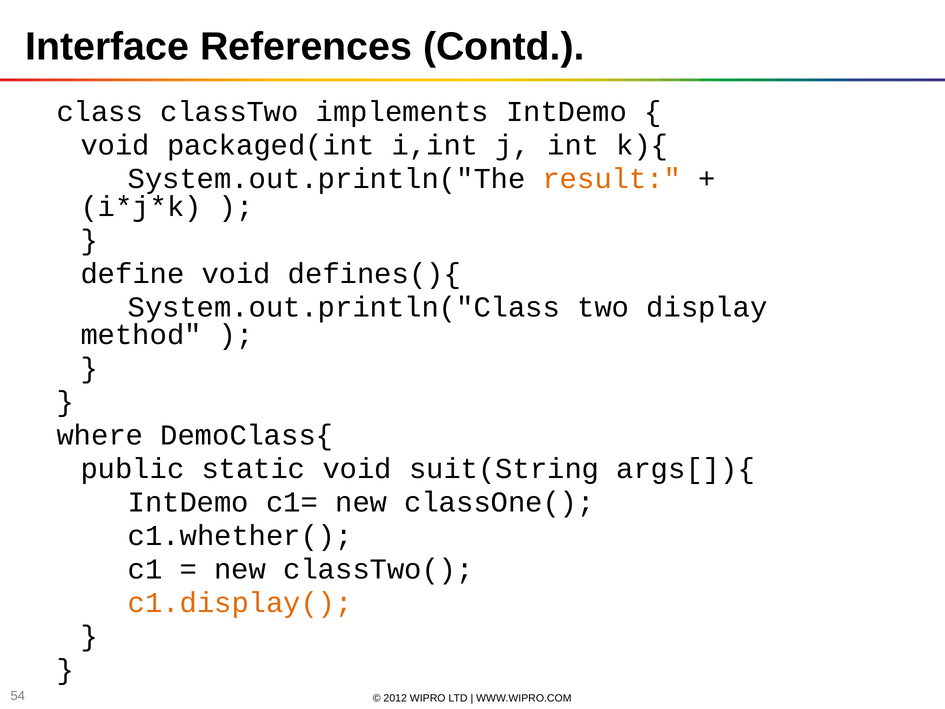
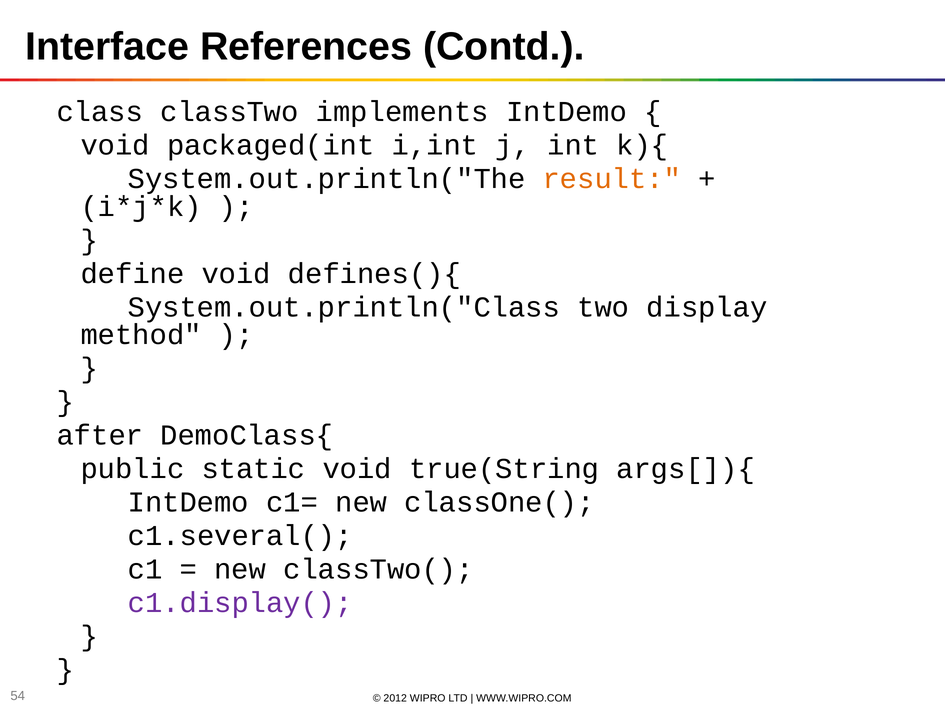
where: where -> after (100, 435)
suit(String: suit(String -> true(String (504, 469)
c1.whether(: c1.whether( -> c1.several( (240, 536)
c1.display( colour: orange -> purple (240, 603)
